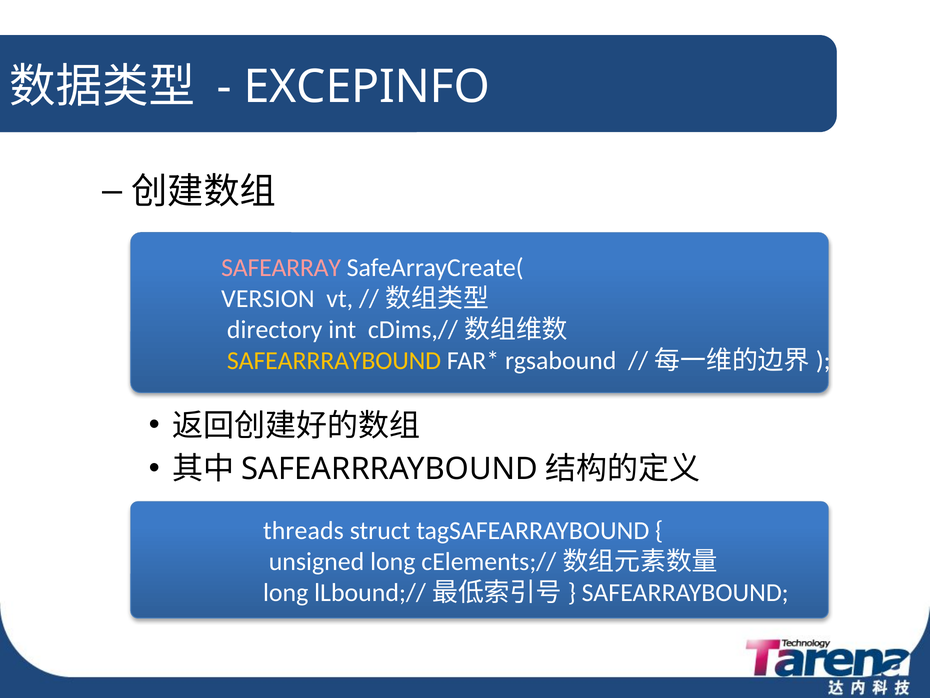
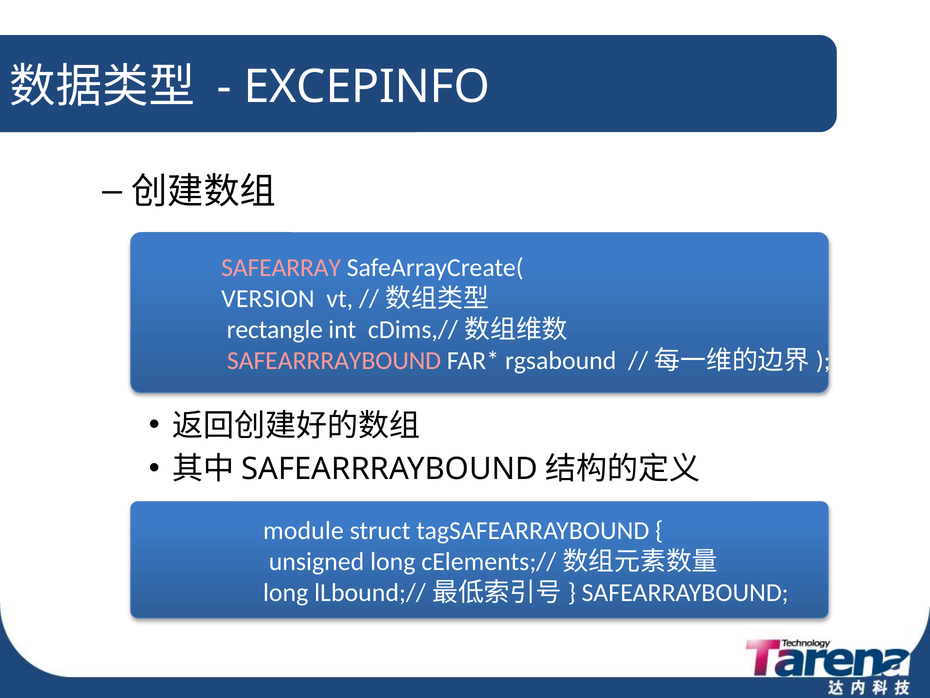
directory: directory -> rectangle (275, 330)
SAFEARRRAYBOUND colour: yellow -> pink (334, 361)
threads: threads -> module (303, 530)
